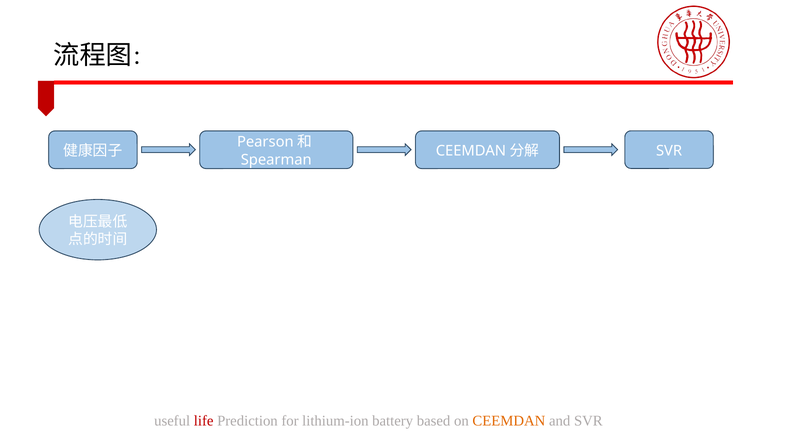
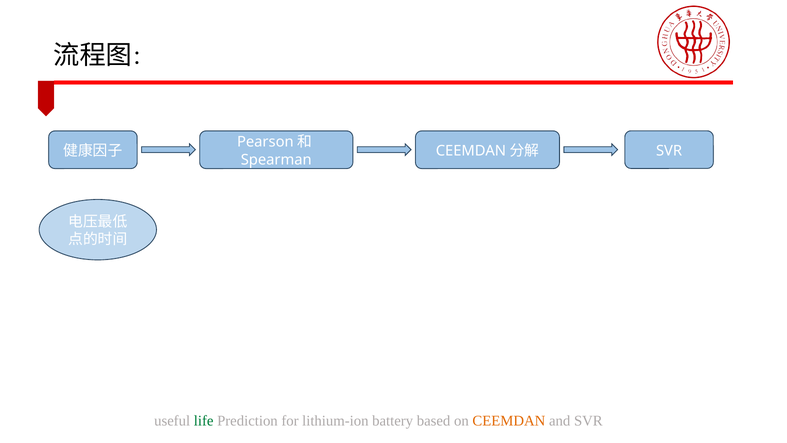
life colour: red -> green (204, 420)
